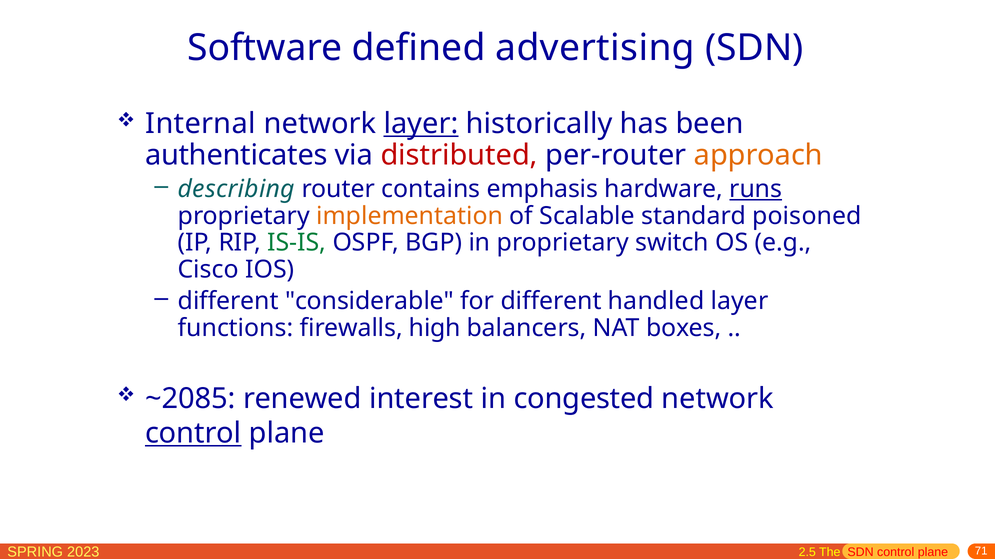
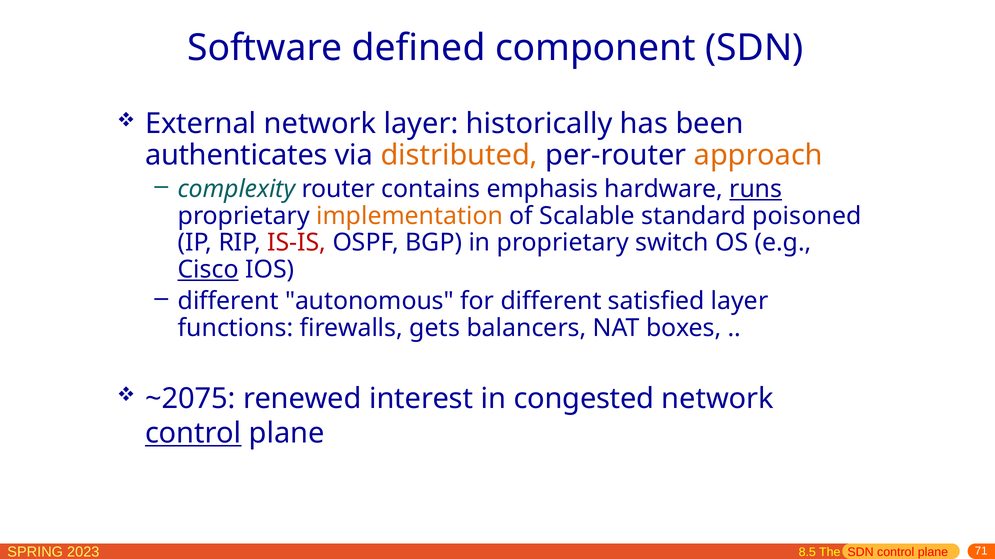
advertising: advertising -> component (595, 48)
Internal: Internal -> External (201, 124)
layer underline: present -> none (421, 124)
distributed colour: red -> orange (459, 155)
describing: describing -> complexity (236, 189)
IS-IS colour: green -> red (297, 243)
Cisco underline: none -> present (208, 270)
considerable: considerable -> autonomous (369, 302)
handled: handled -> satisfied (656, 302)
high: high -> gets (435, 328)
~2085: ~2085 -> ~2075 (190, 399)
2.5: 2.5 -> 8.5 (807, 553)
